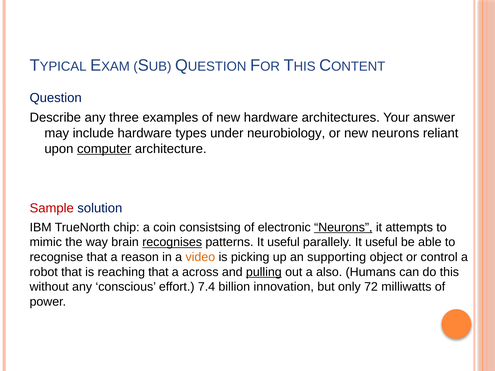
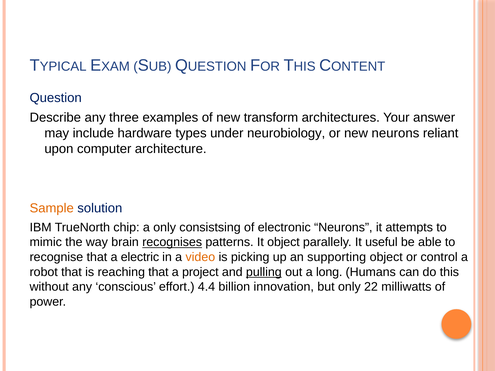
new hardware: hardware -> transform (271, 118)
computer underline: present -> none (104, 149)
Sample colour: red -> orange (52, 208)
a coin: coin -> only (165, 228)
Neurons underline: present -> none (343, 228)
patterns It useful: useful -> object (283, 242)
reason: reason -> electric (140, 257)
across: across -> project (200, 272)
also: also -> long (329, 272)
7.4: 7.4 -> 4.4 (206, 287)
72: 72 -> 22 (371, 287)
